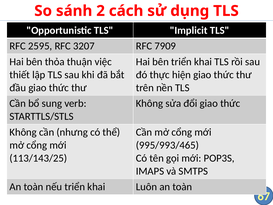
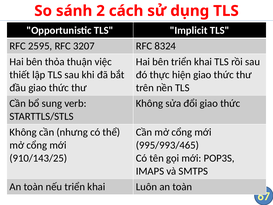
7909: 7909 -> 8324 (165, 46)
113/143/25: 113/143/25 -> 910/143/25 (38, 158)
